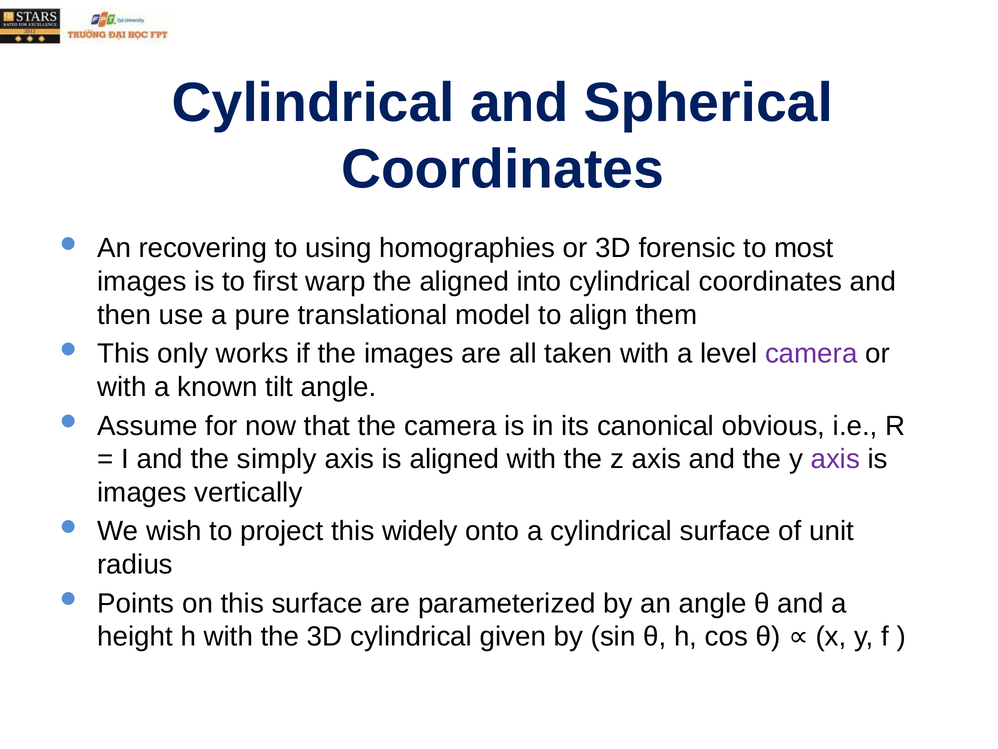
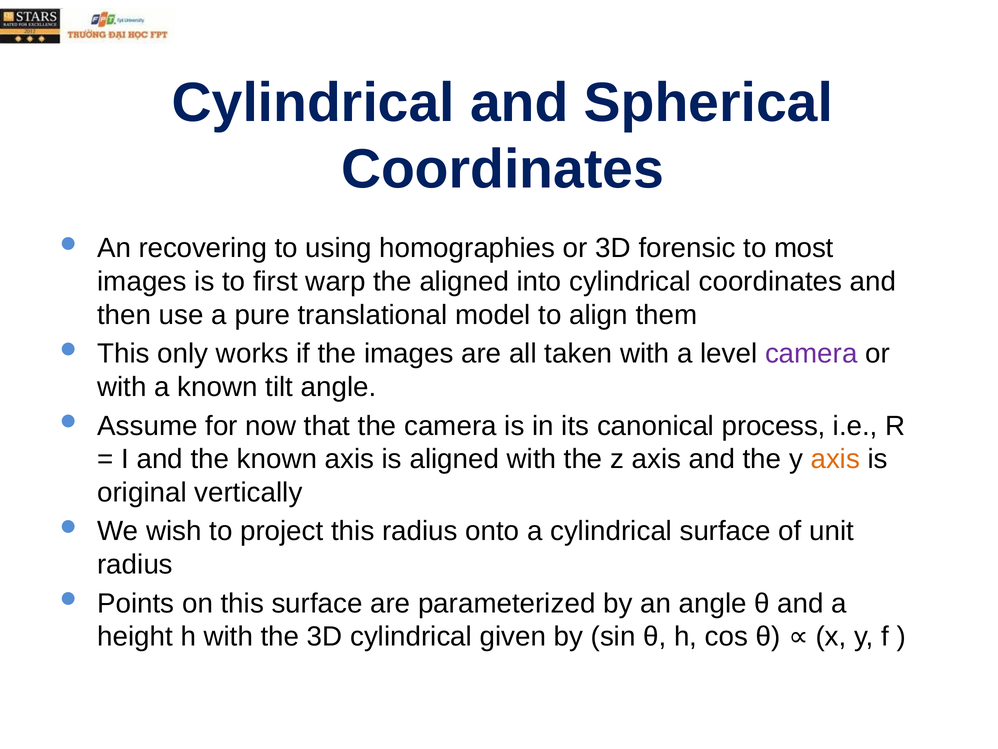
obvious: obvious -> process (774, 426)
the simply: simply -> known (277, 459)
axis colour: purple -> orange (835, 459)
images: images -> original (142, 492)
this widely: widely -> radius (420, 531)
